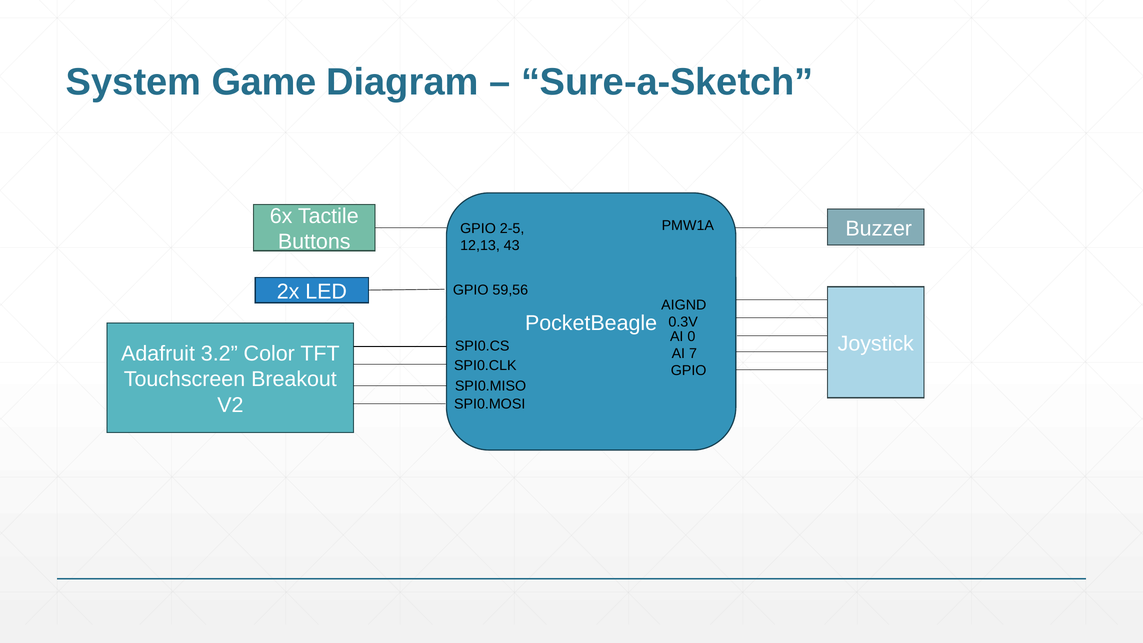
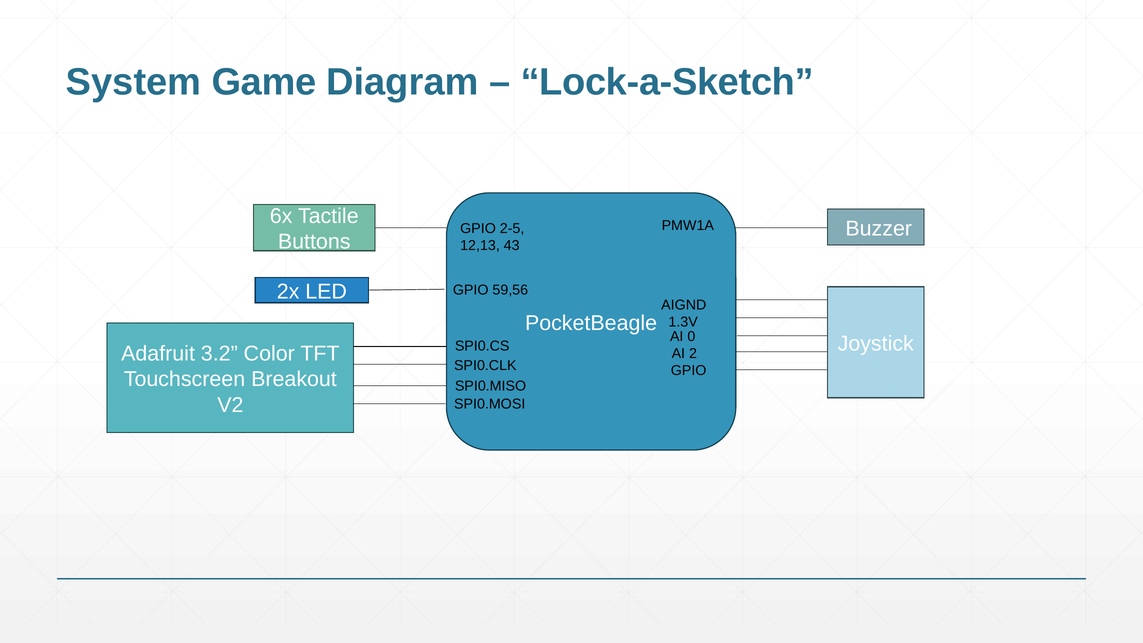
Sure-a-Sketch: Sure-a-Sketch -> Lock-a-Sketch (667, 82)
0.3V: 0.3V -> 1.3V (683, 322)
7: 7 -> 2 (693, 353)
